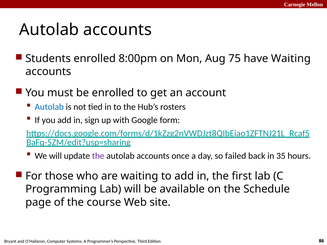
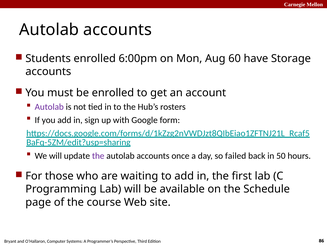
8:00pm: 8:00pm -> 6:00pm (138, 59)
75: 75 -> 60 (235, 59)
have Waiting: Waiting -> Storage (291, 59)
Autolab colour: blue -> purple (49, 107)
35: 35 -> 50 (281, 156)
